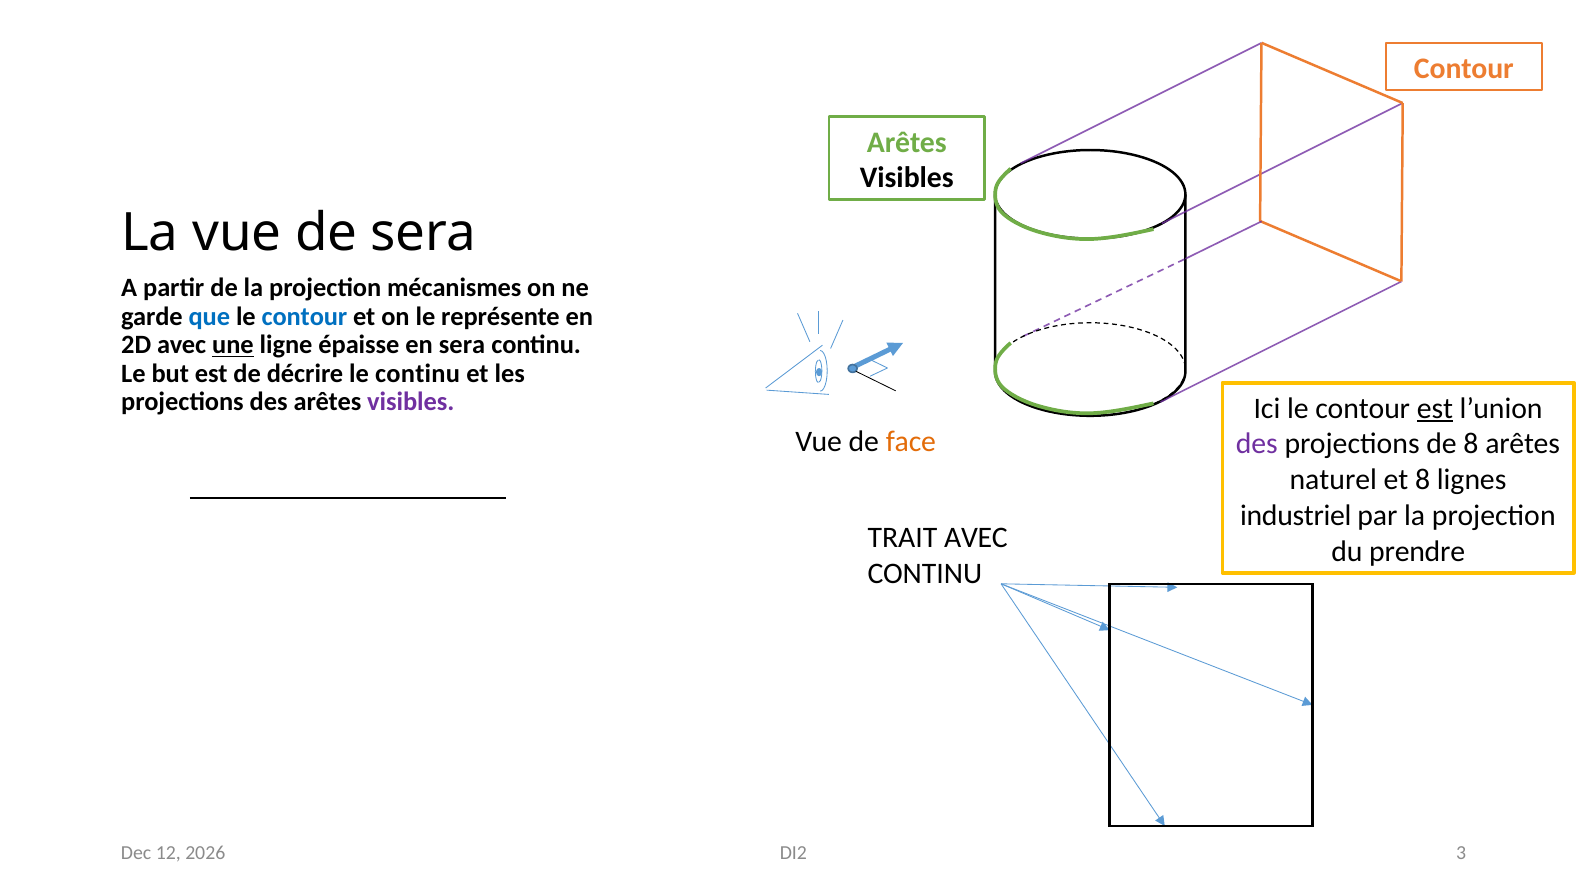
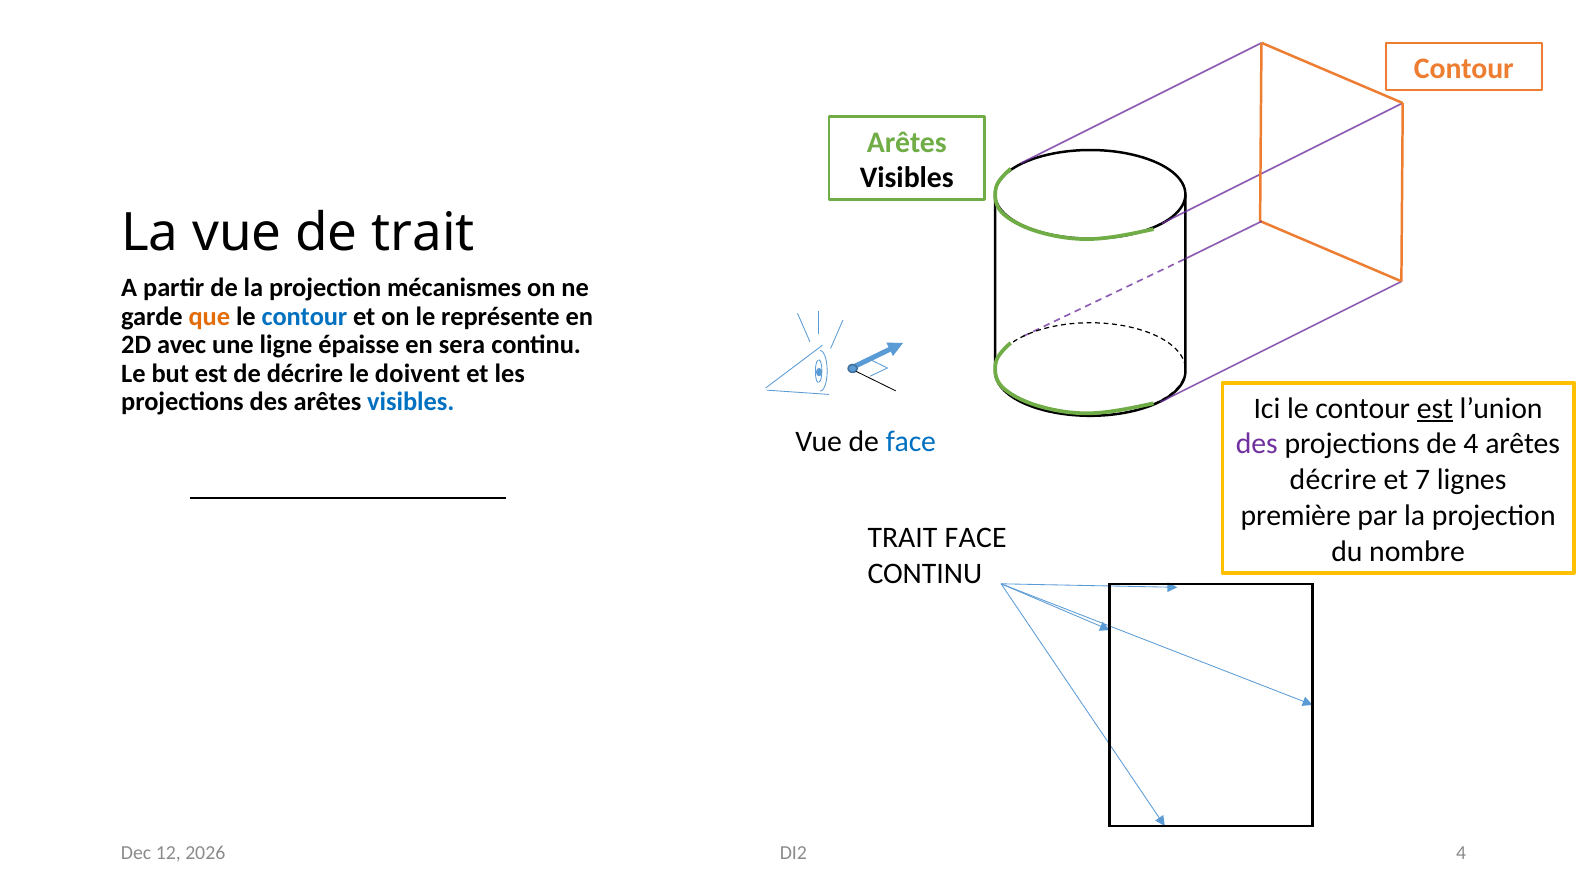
de sera: sera -> trait (423, 233)
que colour: blue -> orange (209, 316)
une underline: present -> none (233, 345)
le continu: continu -> doivent (418, 373)
visibles colour: purple -> blue (411, 402)
face colour: orange -> blue (911, 441)
de 8: 8 -> 4 (1471, 444)
naturel: naturel -> décrire (1333, 480)
et 8: 8 -> 7 (1423, 480)
industriel: industriel -> première (1296, 515)
TRAIT AVEC: AVEC -> FACE (976, 537)
prendre: prendre -> nombre (1417, 551)
DI2 3: 3 -> 4 (1461, 852)
